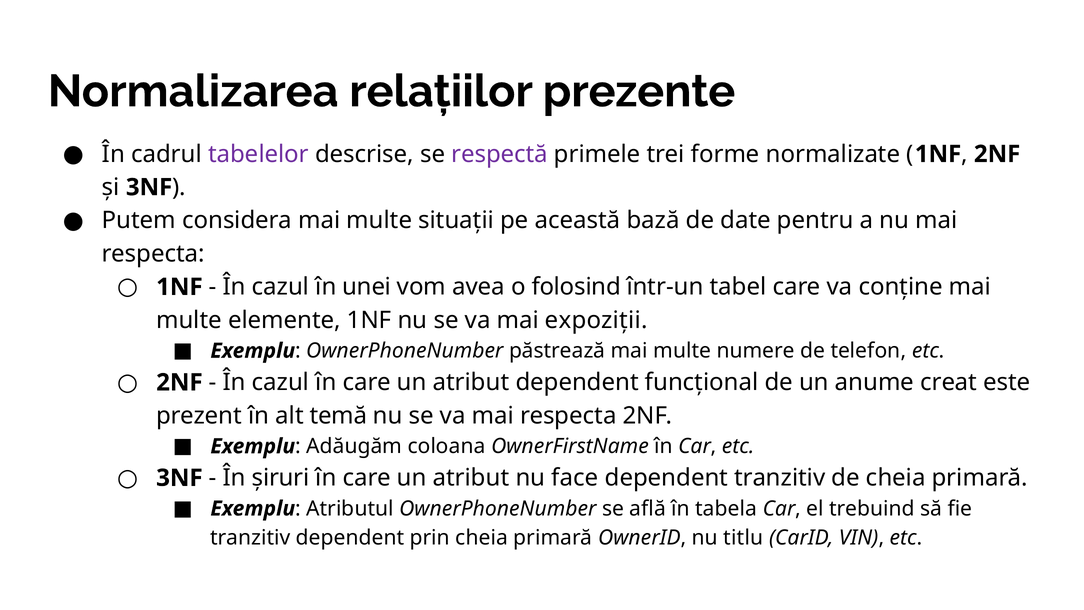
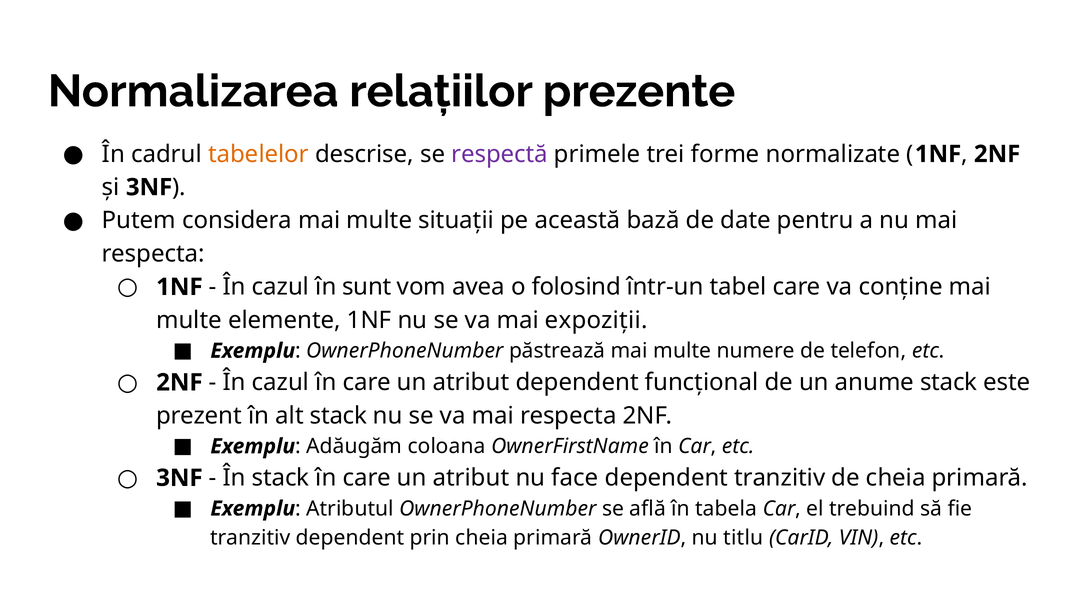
tabelelor colour: purple -> orange (258, 154)
unei: unei -> sunt (367, 287)
anume creat: creat -> stack (949, 382)
alt temă: temă -> stack (338, 416)
În șiruri: șiruri -> stack (281, 478)
